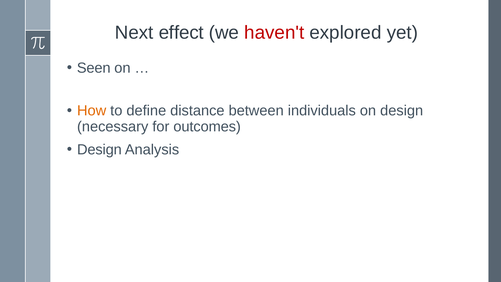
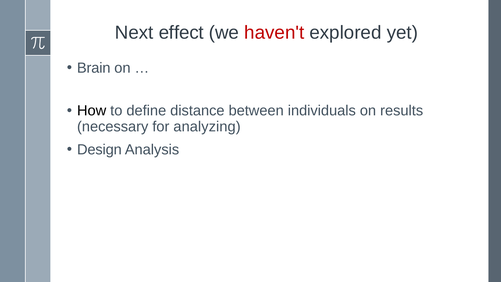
Seen: Seen -> Brain (94, 68)
How colour: orange -> black (92, 111)
on design: design -> results (402, 111)
outcomes: outcomes -> analyzing (207, 126)
